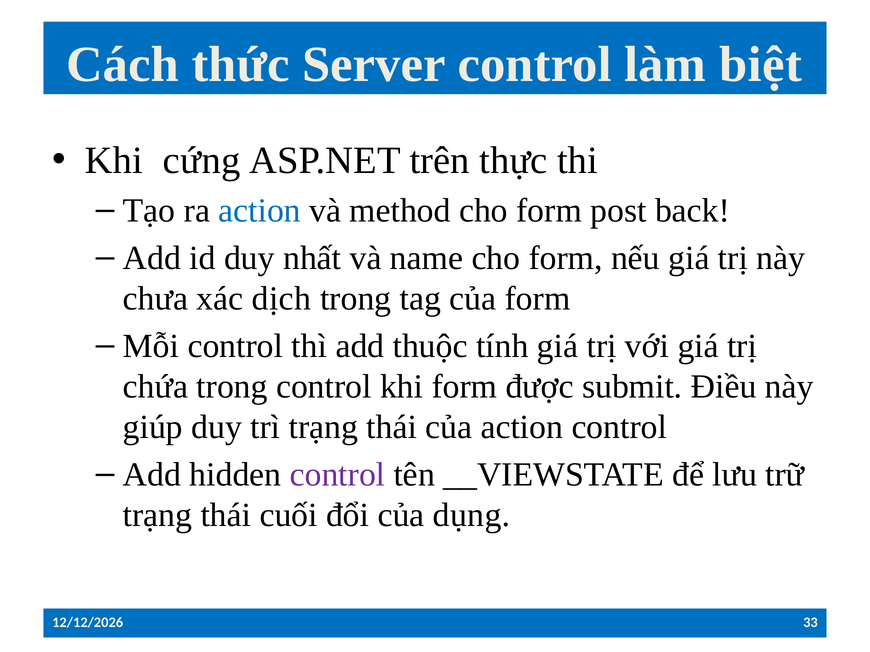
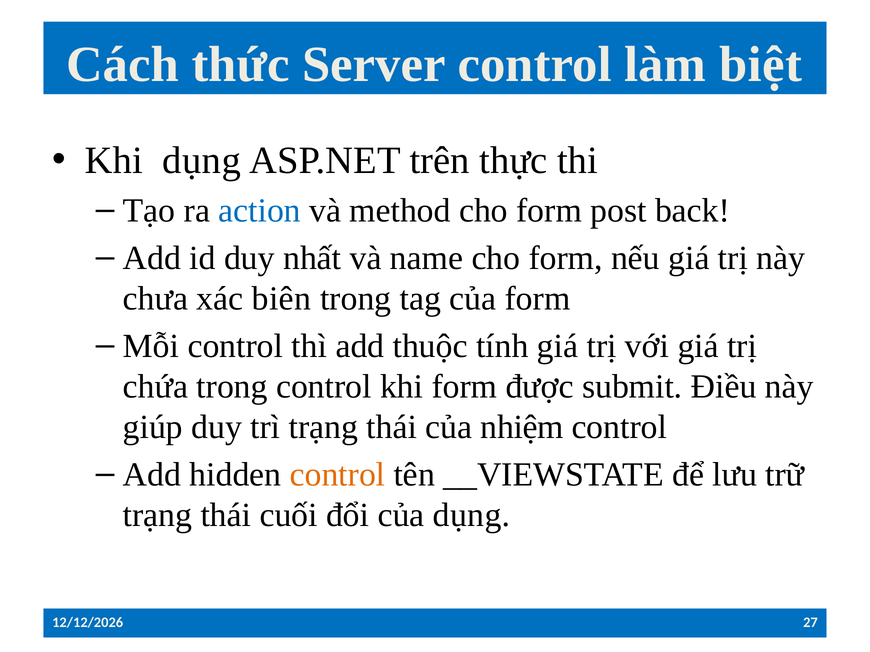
Khi cứng: cứng -> dụng (202, 161)
dịch: dịch -> biên (282, 299)
của action: action -> nhiệm (522, 427)
control colour: purple -> orange (337, 475)
33: 33 -> 27 (810, 623)
